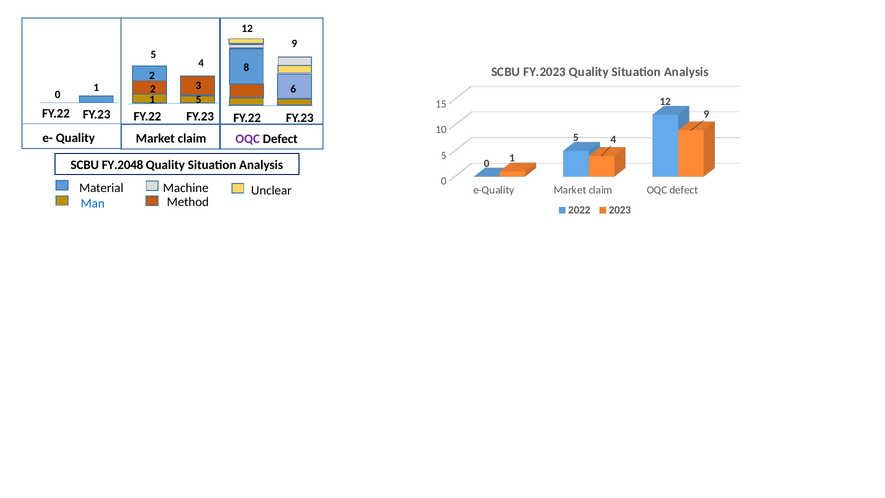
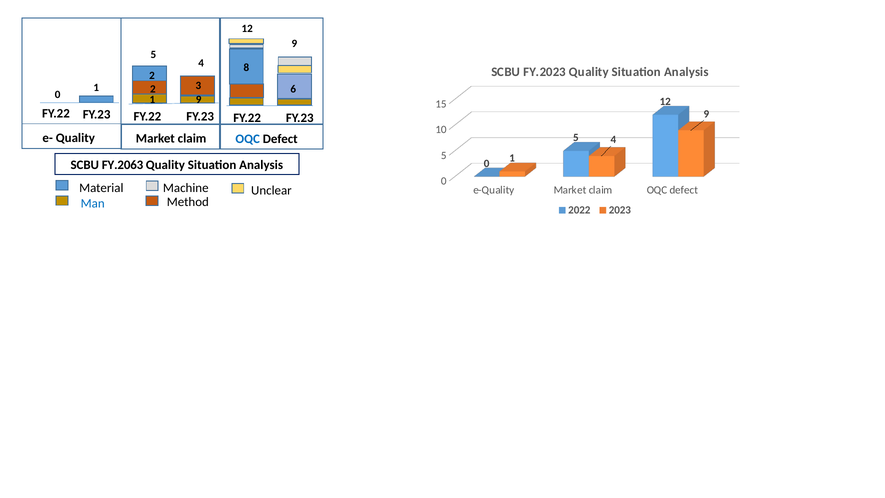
1 5: 5 -> 9 (199, 100)
OQC colour: purple -> blue (248, 139)
FY.2048: FY.2048 -> FY.2063 (123, 165)
